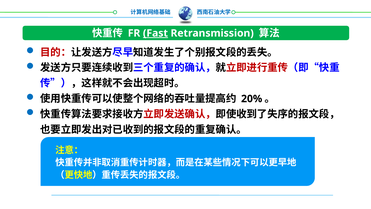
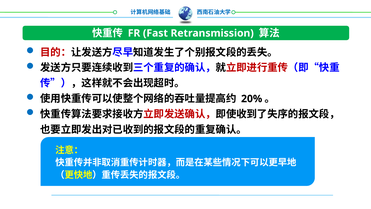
Fast underline: present -> none (155, 33)
